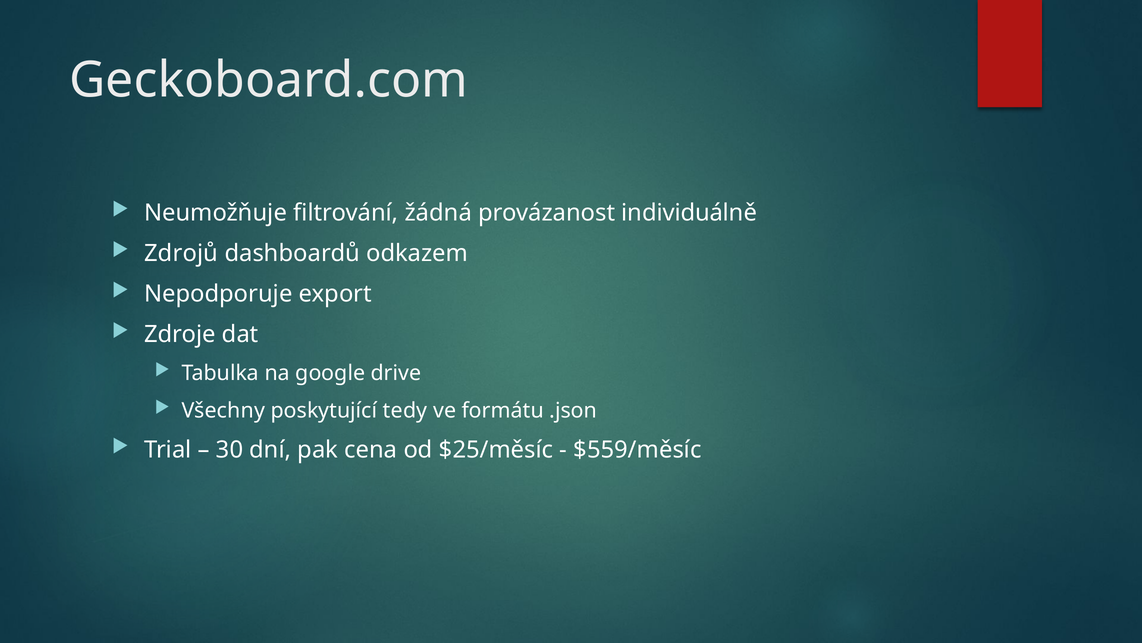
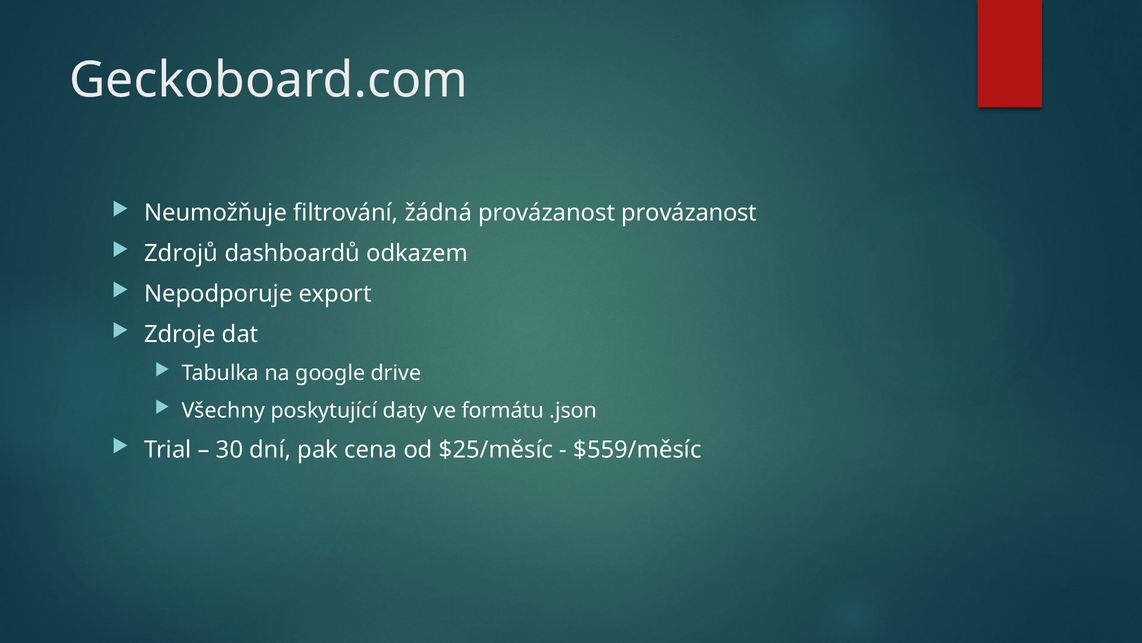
provázanost individuálně: individuálně -> provázanost (689, 213)
tedy: tedy -> daty (405, 410)
